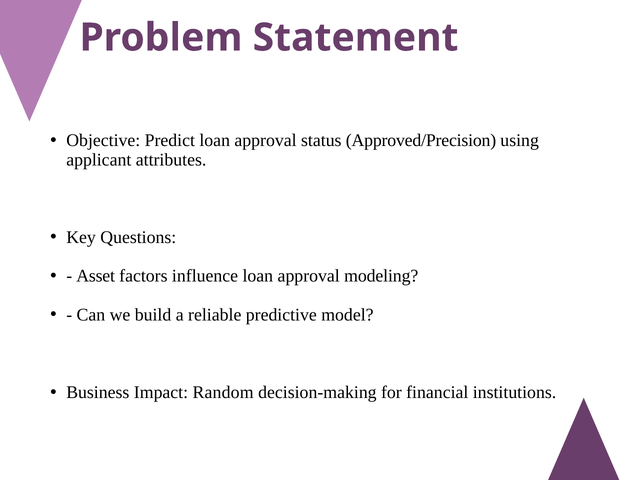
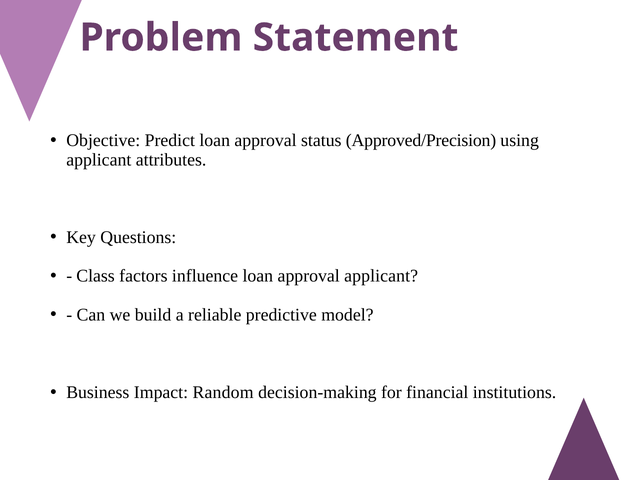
Asset: Asset -> Class (96, 276)
approval modeling: modeling -> applicant (381, 276)
